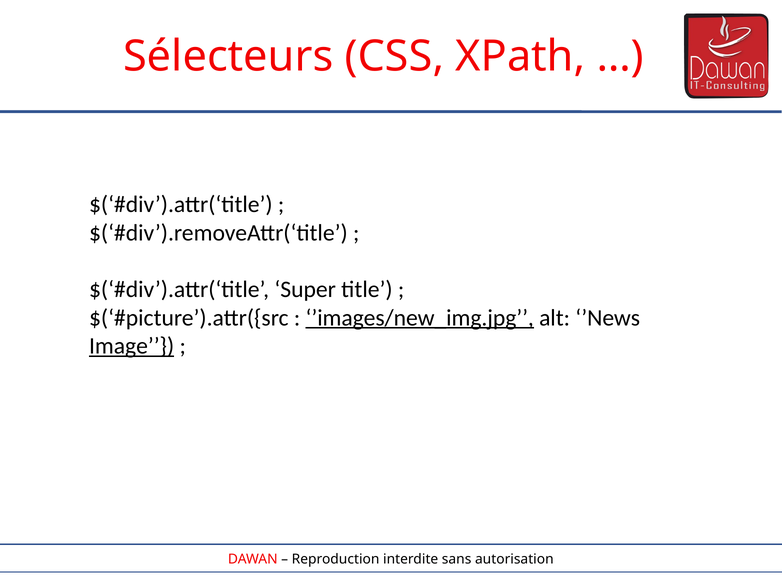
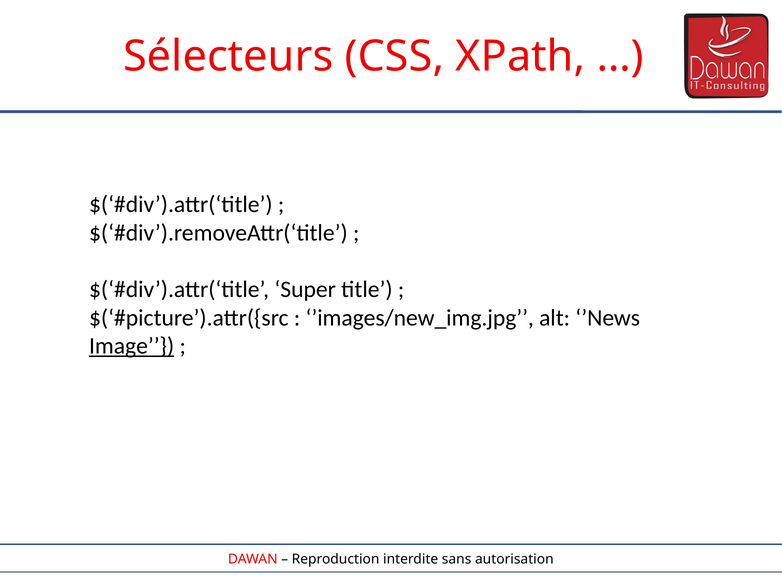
’images/new_img.jpg underline: present -> none (420, 318)
